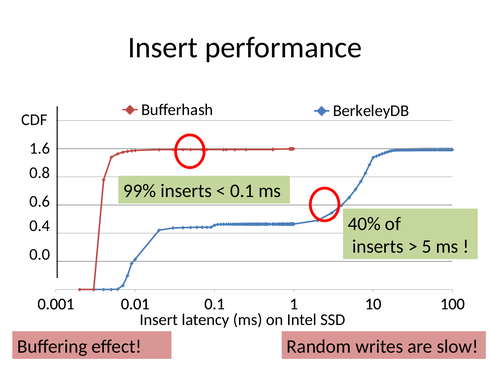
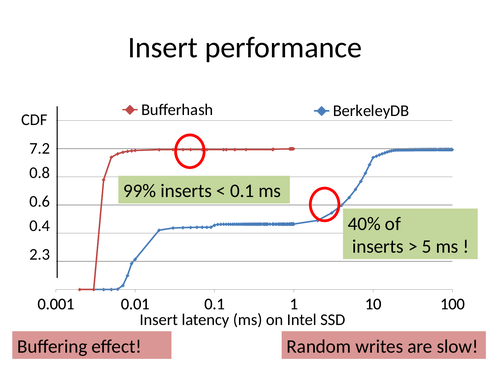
1.6: 1.6 -> 7.2 (40, 148)
0.0: 0.0 -> 2.3 (40, 254)
